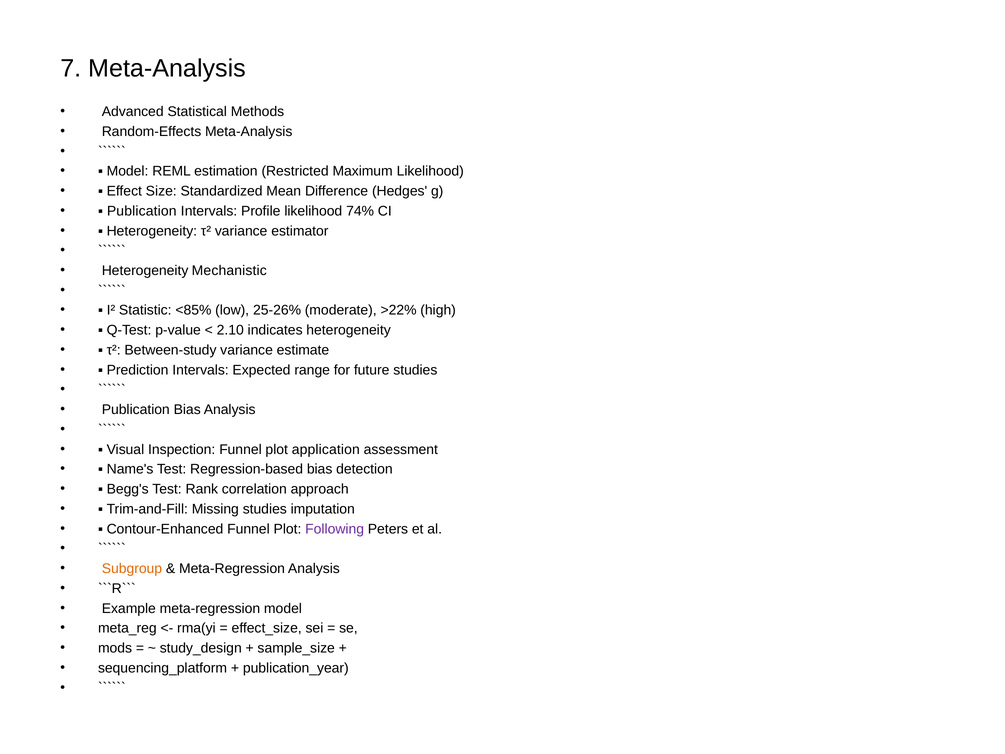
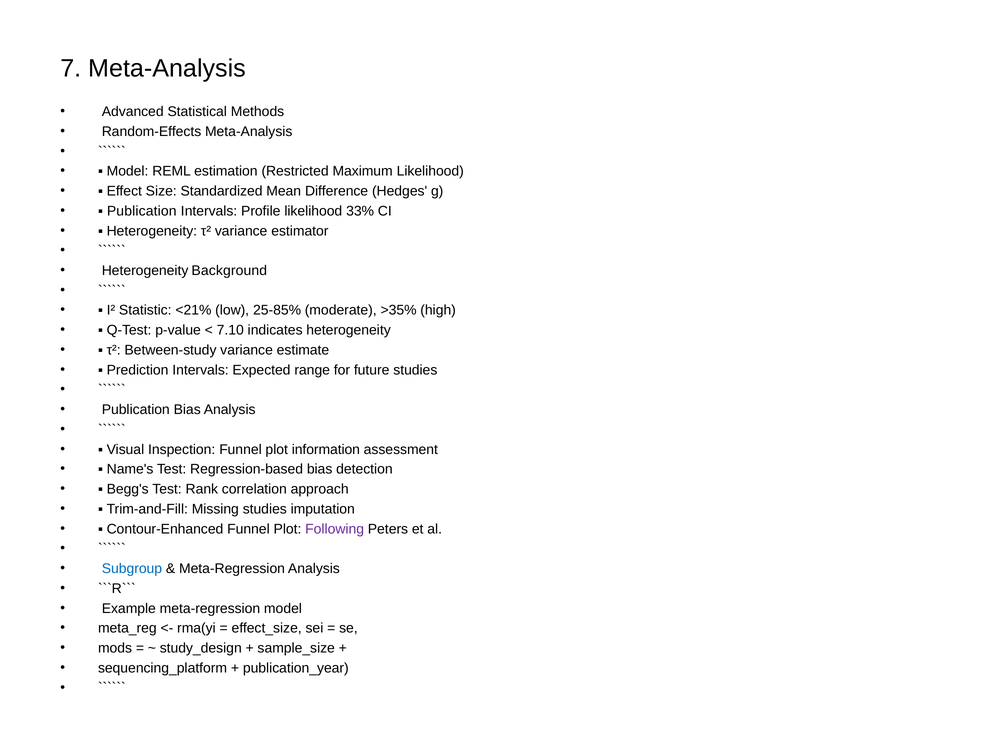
74%: 74% -> 33% (360, 211)
Mechanistic: Mechanistic -> Background (229, 271)
<85%: <85% -> <21% (193, 310)
25-26%: 25-26% -> 25-85% (277, 310)
>22%: >22% -> >35% (399, 310)
2.10: 2.10 -> 7.10 (230, 330)
application: application -> information (326, 449)
Subgroup colour: orange -> blue (132, 568)
